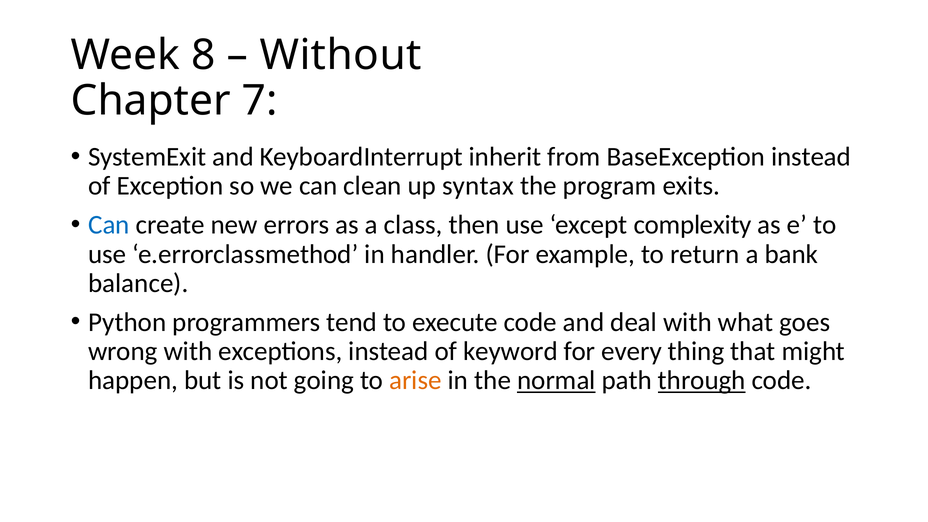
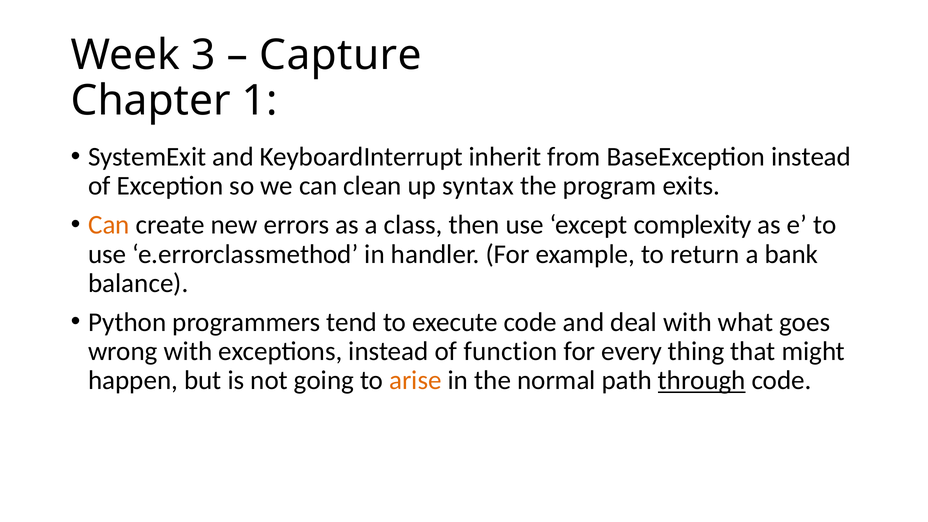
8: 8 -> 3 (203, 55)
Without: Without -> Capture (341, 55)
7: 7 -> 1 (260, 101)
Can colour: blue -> orange (109, 225)
keyword: keyword -> function (510, 351)
normal underline: present -> none (556, 380)
